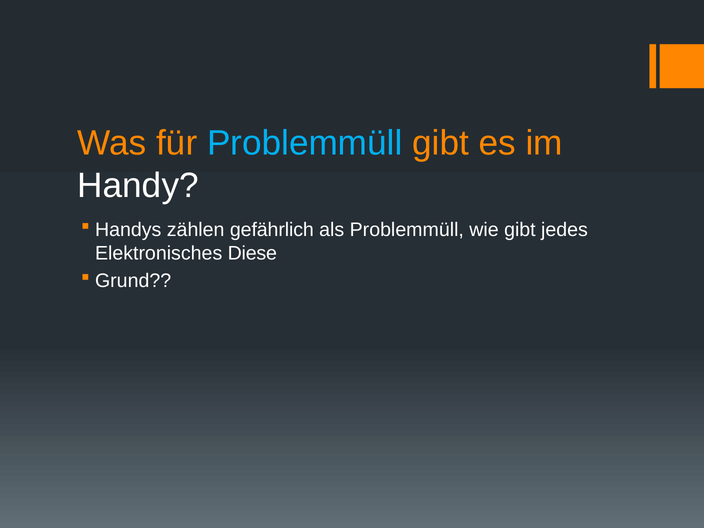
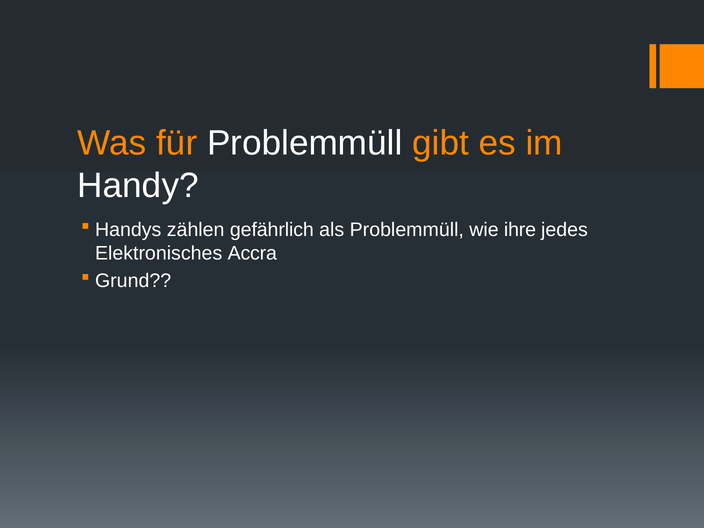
Problemmüll colour: light blue -> white (305, 143)
wie gibt: gibt -> ihre (520, 230)
Diese: Diese -> Accra (252, 253)
